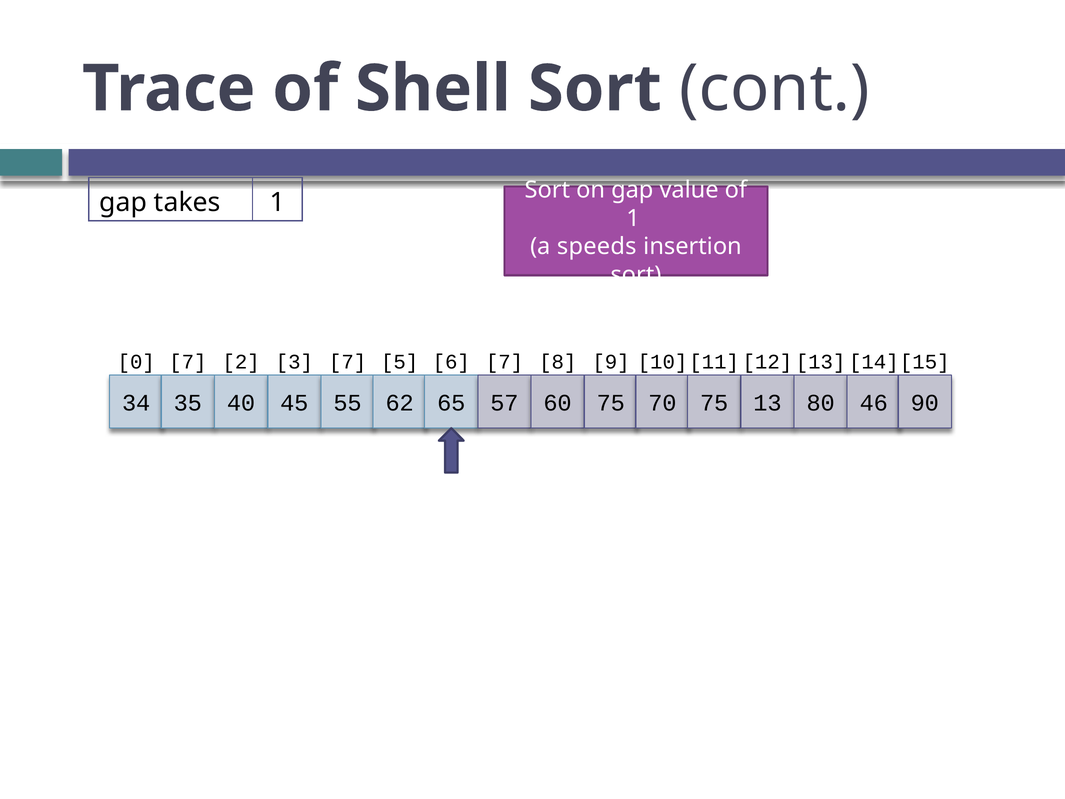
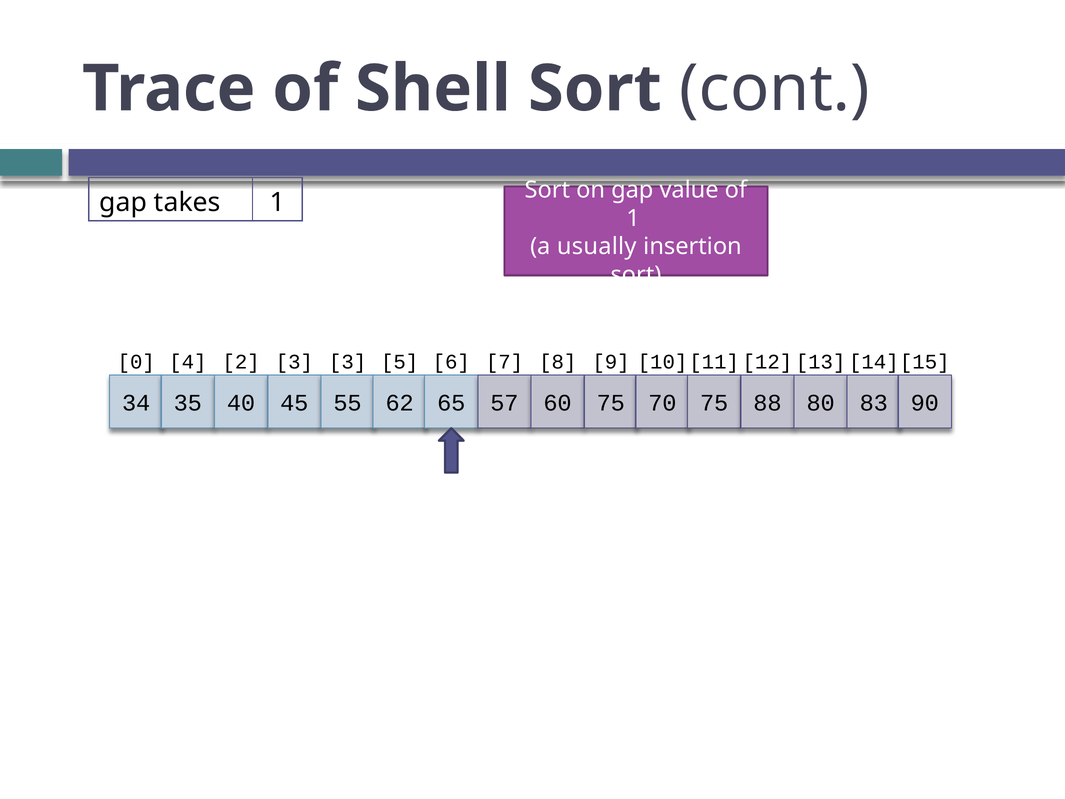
speeds: speeds -> usually (597, 247)
0 7: 7 -> 4 (188, 362)
3 7: 7 -> 3 (348, 362)
13: 13 -> 88 (767, 403)
46: 46 -> 83 (874, 403)
